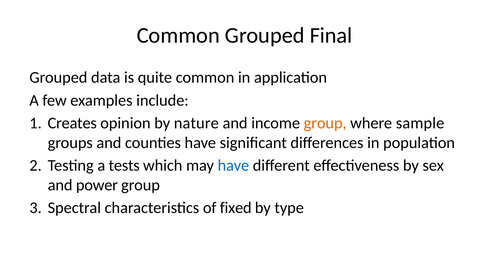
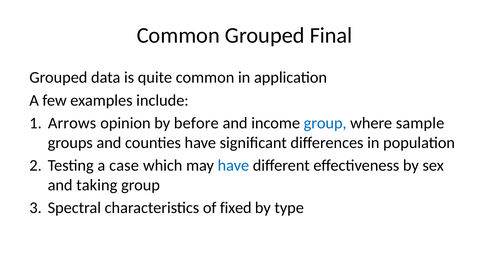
Creates: Creates -> Arrows (72, 123)
nature: nature -> before (196, 123)
group colour: orange -> blue (325, 123)
tests: tests -> case (124, 166)
power: power -> taking (97, 185)
